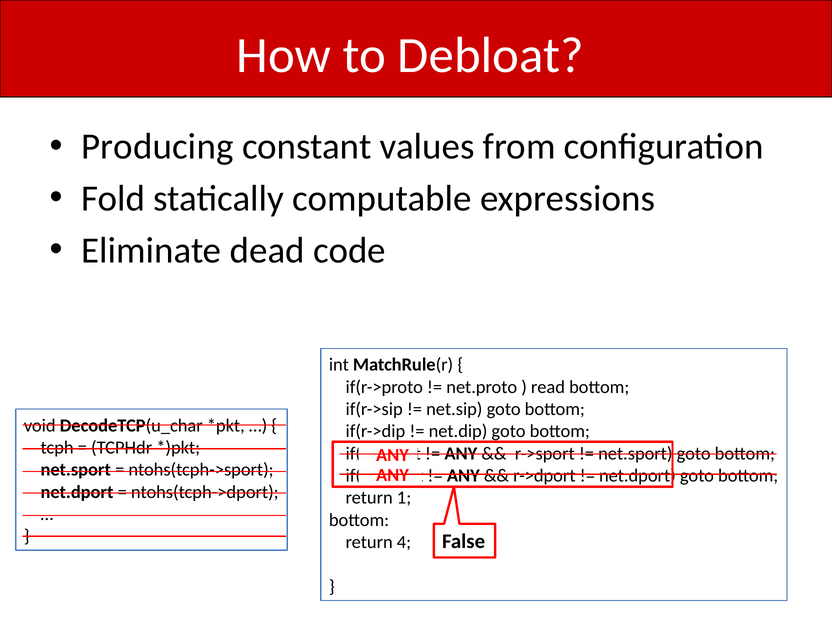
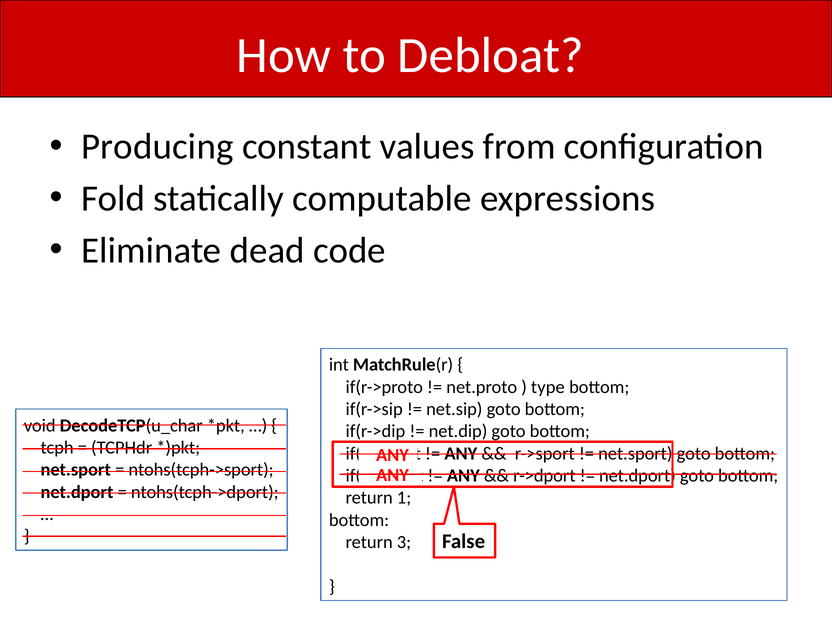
read: read -> type (548, 387)
4: 4 -> 3 (404, 542)
